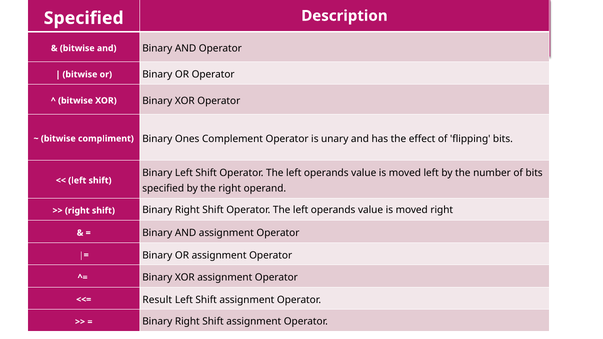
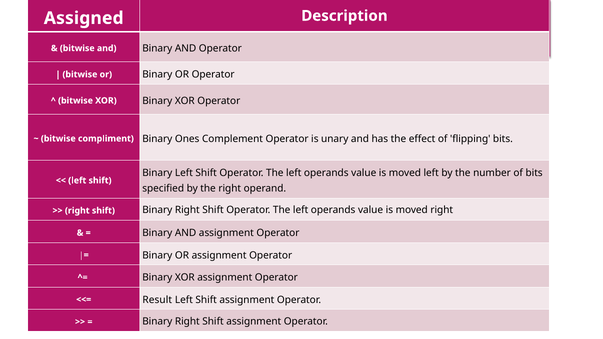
Specified: Specified -> Assigned (84, 18)
